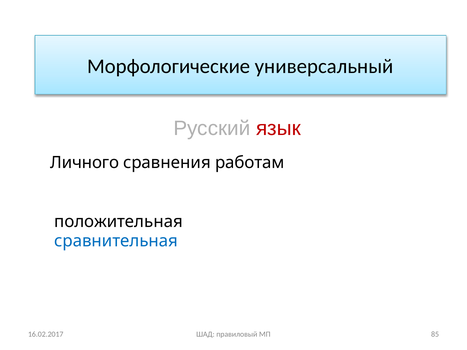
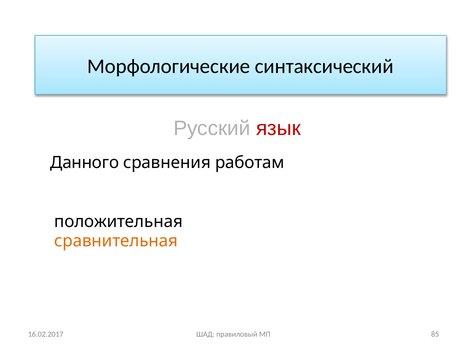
универсальный: универсальный -> синтаксический (324, 66)
Личного: Личного -> Данного (85, 163)
сравнительная colour: blue -> orange (116, 241)
